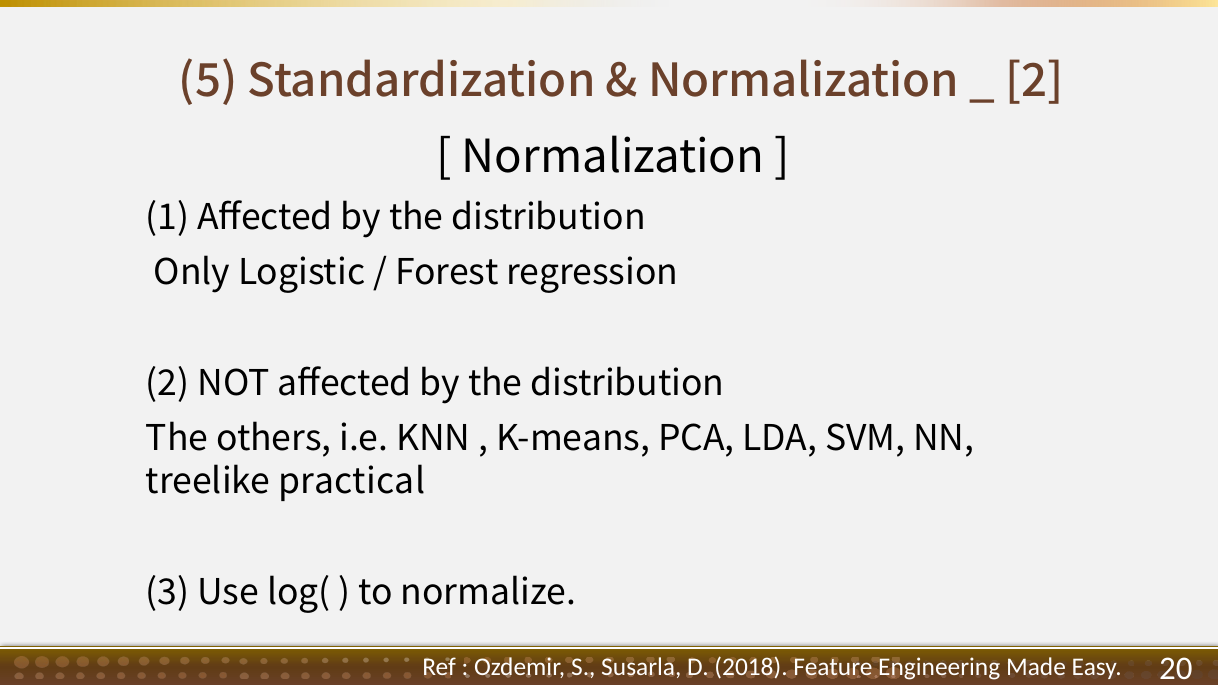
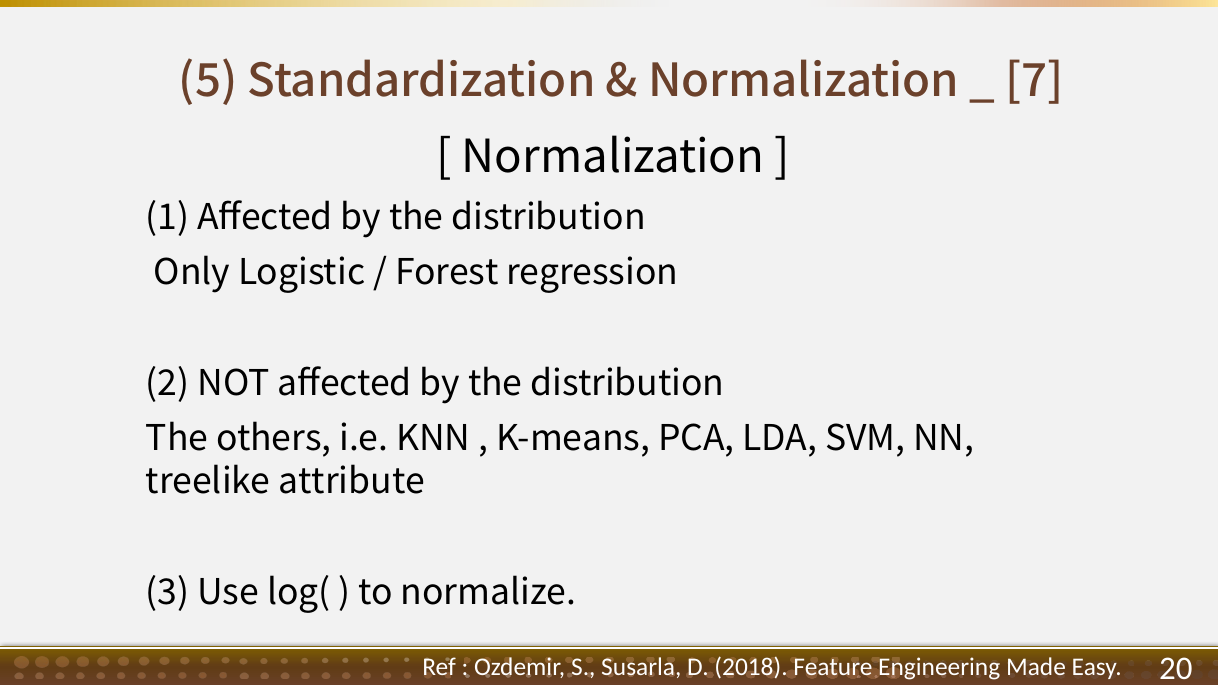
2: 2 -> 7 (1035, 81)
practical: practical -> attribute (352, 482)
